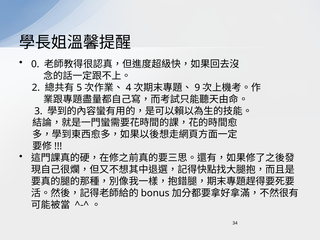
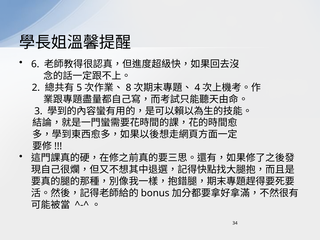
0: 0 -> 6 (35, 64)
4: 4 -> 8 (129, 88)
9: 9 -> 4 (197, 88)
